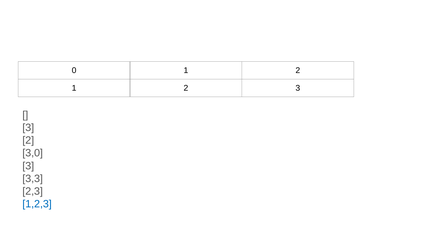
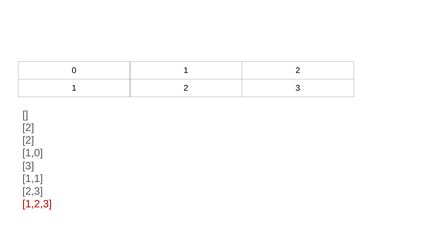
3: 3 -> 2 (28, 128)
3,0: 3,0 -> 1,0 (33, 153)
3,3: 3,3 -> 1,1 (33, 179)
1,2,3 colour: blue -> red (37, 204)
